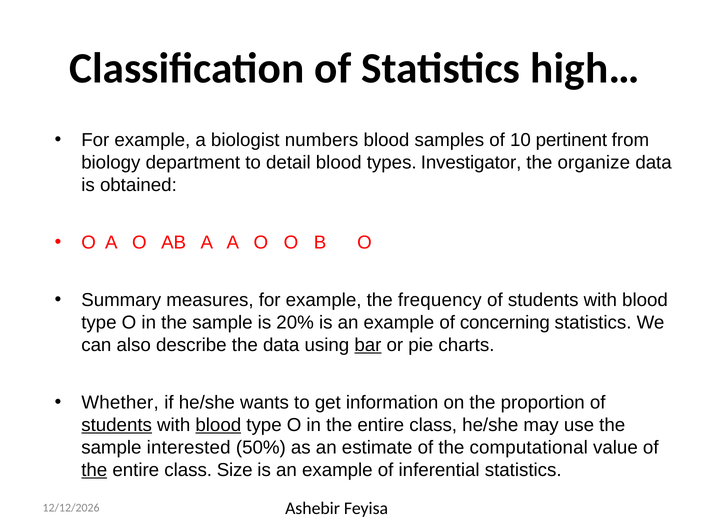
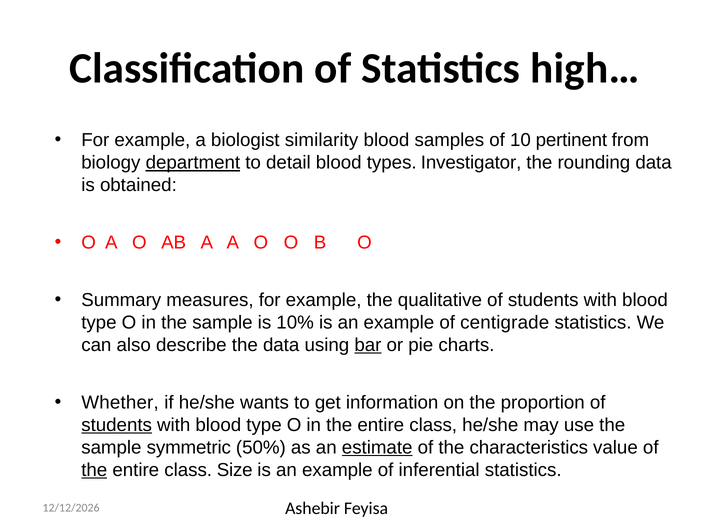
numbers: numbers -> similarity (322, 140)
department underline: none -> present (193, 163)
organize: organize -> rounding (594, 163)
frequency: frequency -> qualitative (440, 300)
20%: 20% -> 10% (295, 323)
concerning: concerning -> centigrade (505, 323)
blood underline: present -> none (218, 425)
interested: interested -> symmetric (189, 448)
estimate underline: none -> present (377, 448)
computational: computational -> characteristics (529, 448)
